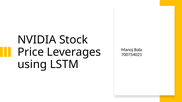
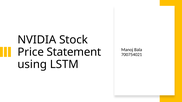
Leverages: Leverages -> Statement (74, 52)
